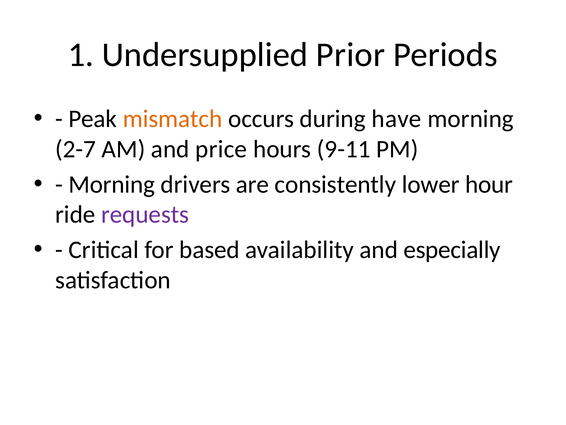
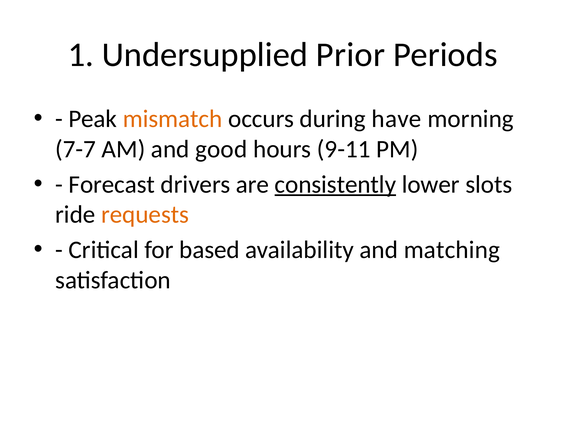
2-7: 2-7 -> 7-7 (76, 149)
price: price -> good (221, 149)
Morning: Morning -> Forecast (112, 184)
consistently underline: none -> present (335, 184)
hour: hour -> slots (489, 184)
requests colour: purple -> orange (145, 214)
especially: especially -> matching (452, 250)
